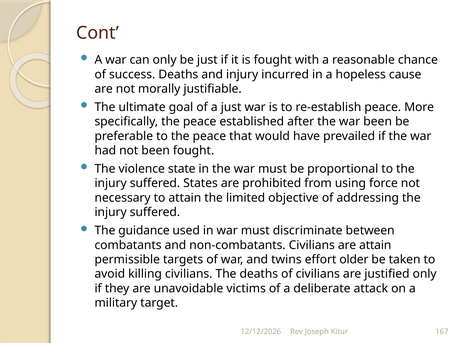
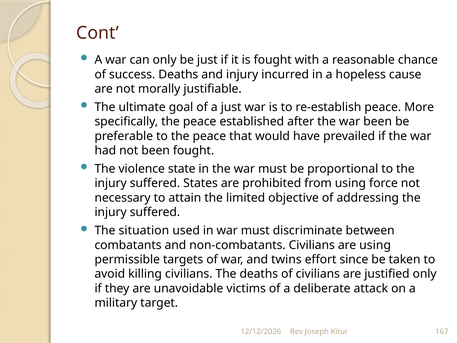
guidance: guidance -> situation (144, 230)
are attain: attain -> using (375, 245)
older: older -> since (354, 259)
